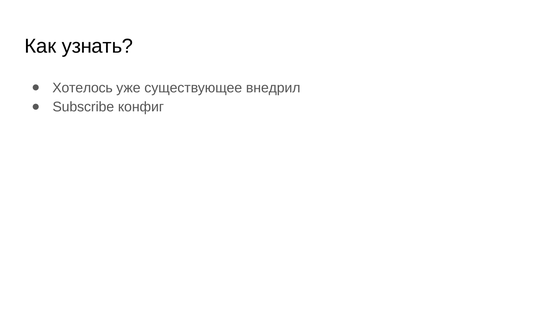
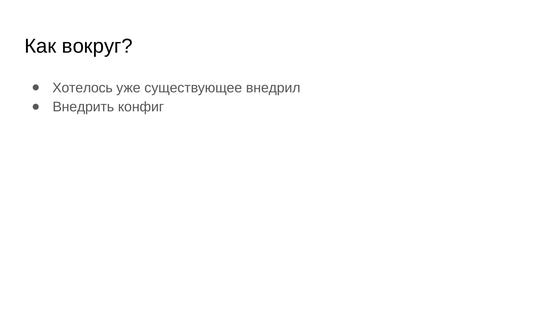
узнать: узнать -> вокруг (97, 46)
Subscribe: Subscribe -> Внедрить (83, 107)
